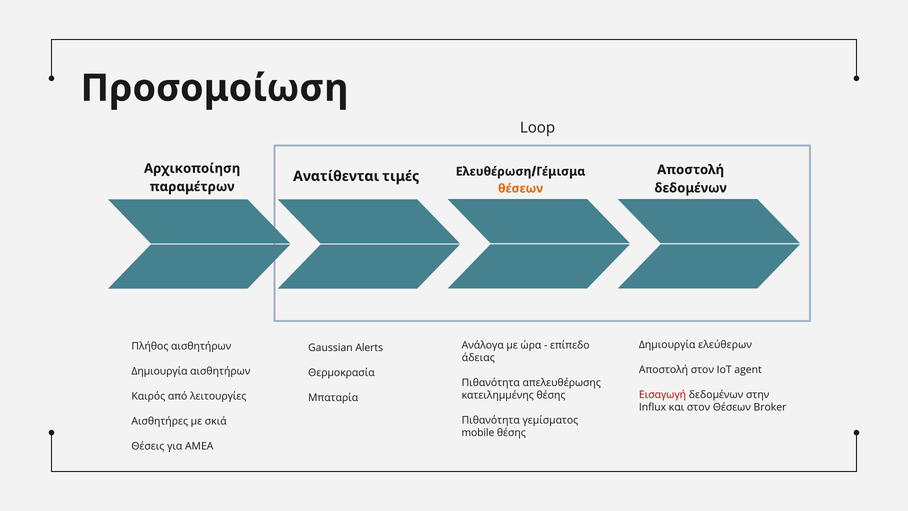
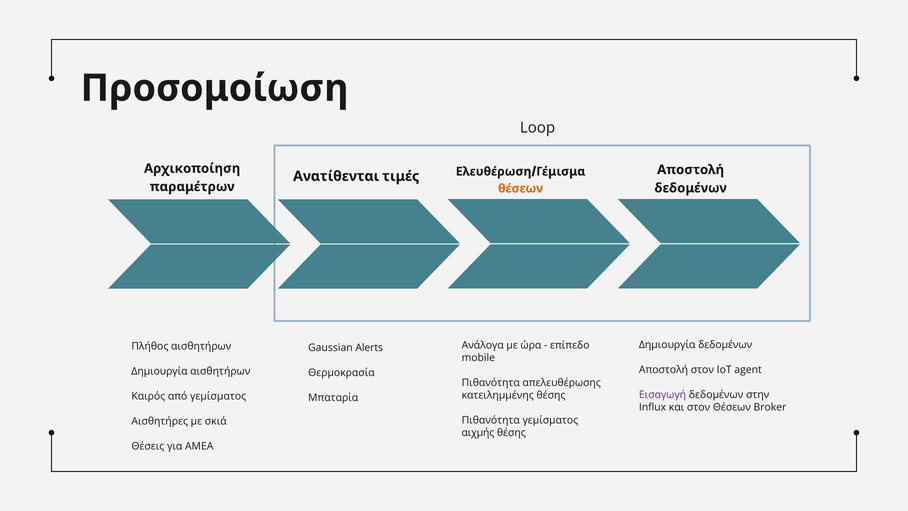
Δημιουργία ελεύθερων: ελεύθερων -> δεδομένων (725, 345)
άδειας: άδειας -> mobile (478, 358)
Εισαγωγή colour: red -> purple (663, 395)
από λειτουργίες: λειτουργίες -> γεμίσματος (218, 396)
mobile: mobile -> αιχμής (478, 433)
